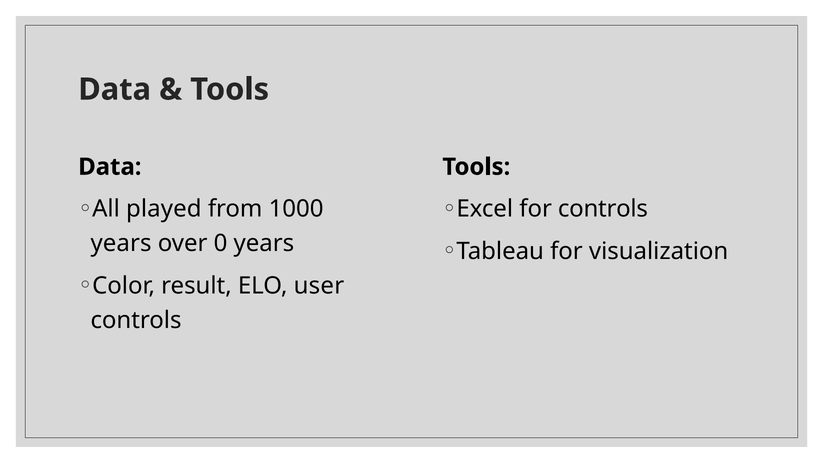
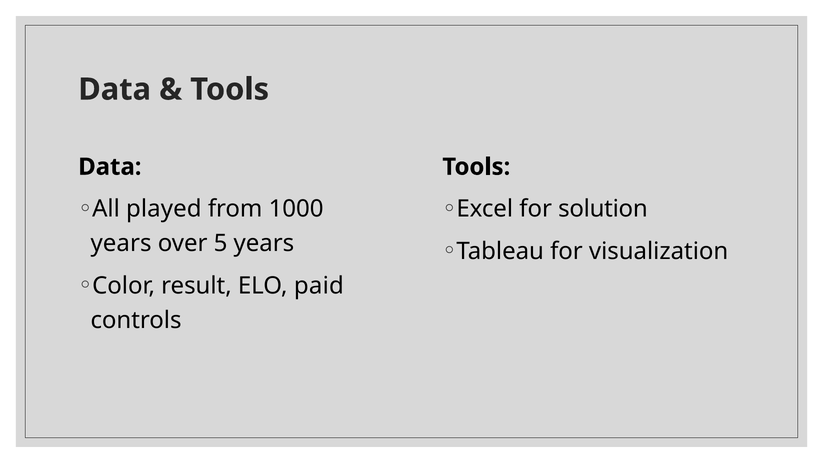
for controls: controls -> solution (603, 209)
0: 0 -> 5 (221, 244)
user: user -> paid (319, 286)
